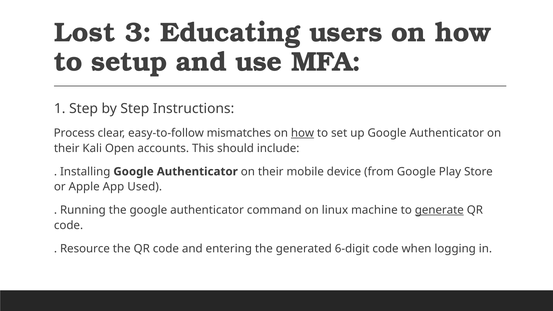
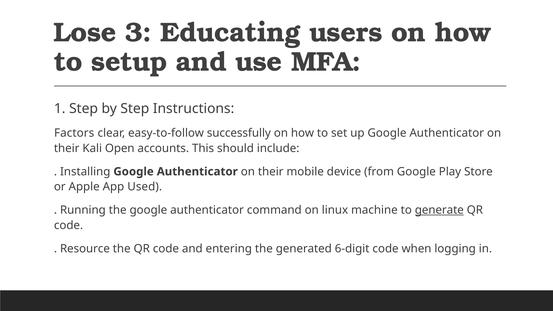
Lost: Lost -> Lose (85, 33)
Process: Process -> Factors (74, 133)
mismatches: mismatches -> successfully (239, 133)
how underline: present -> none (302, 133)
